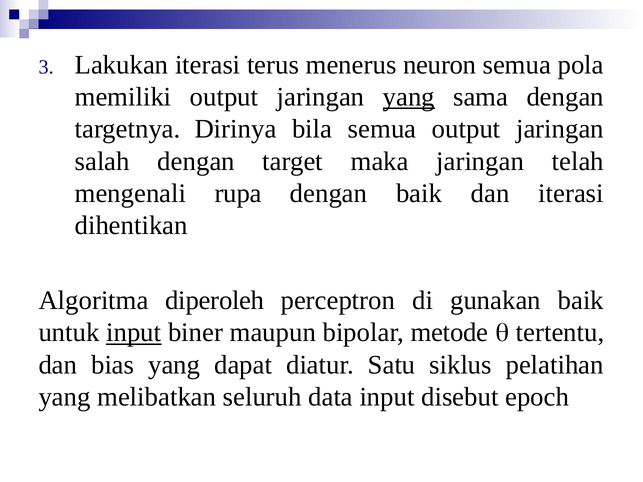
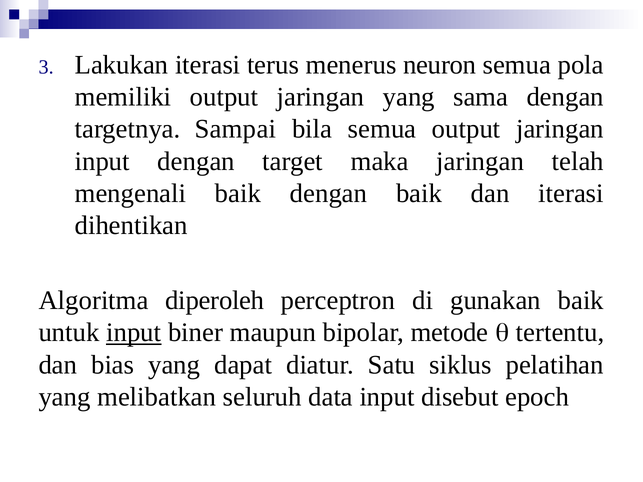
yang underline: present -> none (409, 97)
Dirinya: Dirinya -> Sampai (235, 129)
salah: salah -> input (102, 161)
mengenali rupa: rupa -> baik (238, 193)
